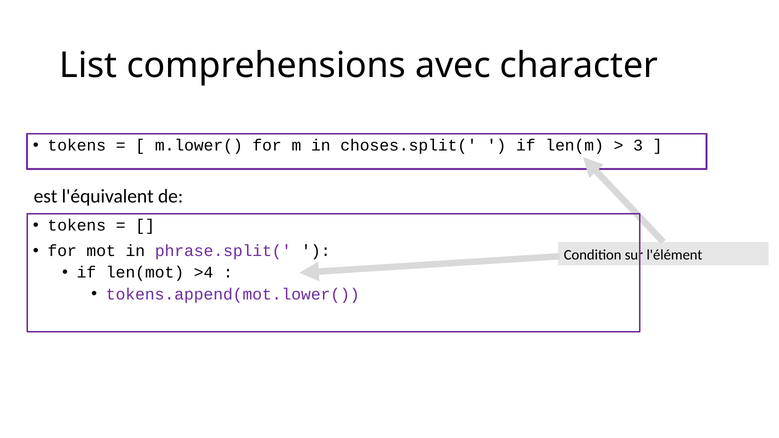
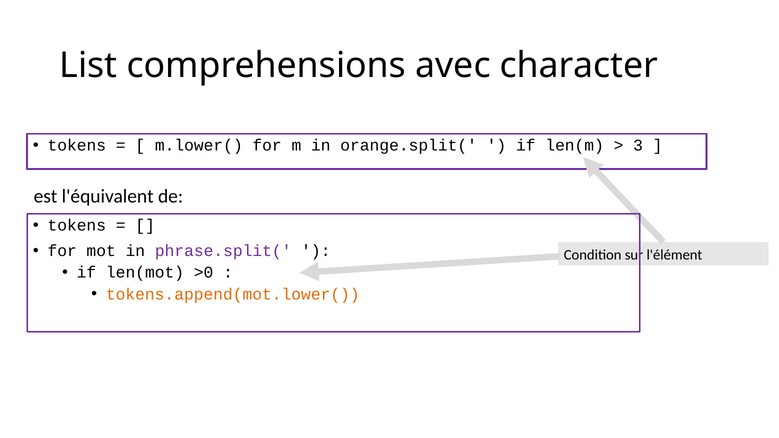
choses.split(: choses.split( -> orange.split( (409, 145)
>4: >4 -> >0 (204, 273)
tokens.append(mot.lower( colour: purple -> orange (233, 294)
